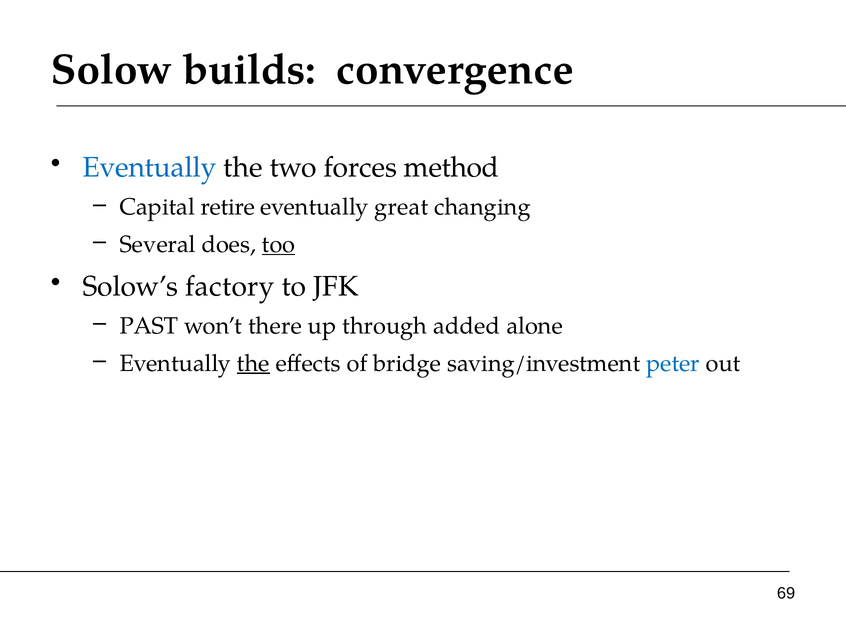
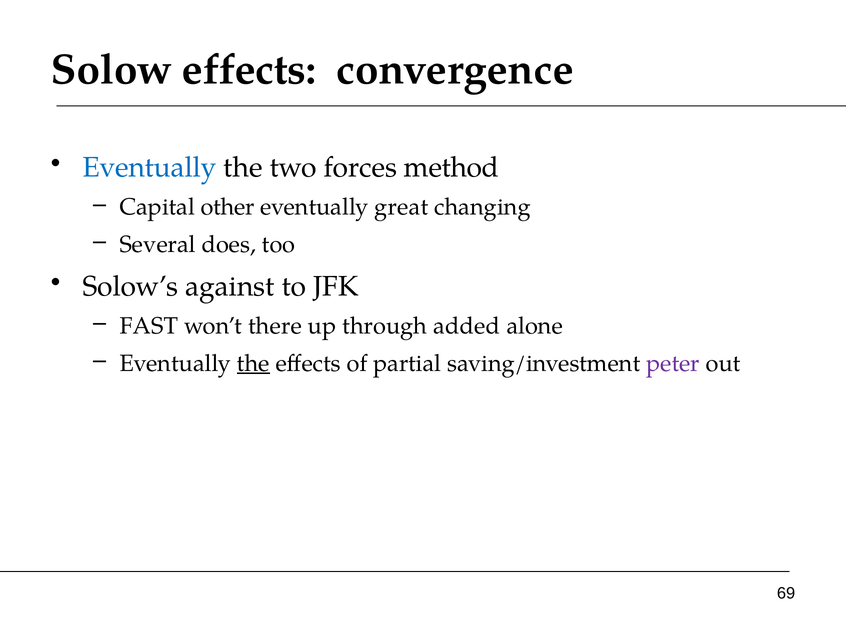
Solow builds: builds -> effects (249, 70)
retire: retire -> other (228, 207)
too underline: present -> none (279, 244)
factory: factory -> against (230, 286)
PAST: PAST -> FAST (149, 326)
bridge: bridge -> partial (407, 363)
peter colour: blue -> purple (673, 363)
